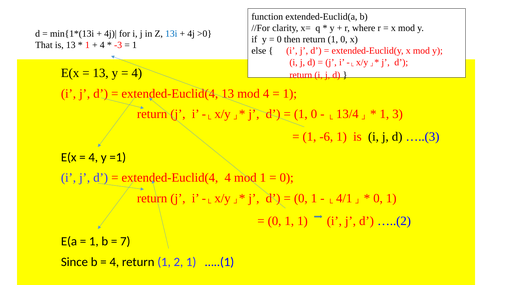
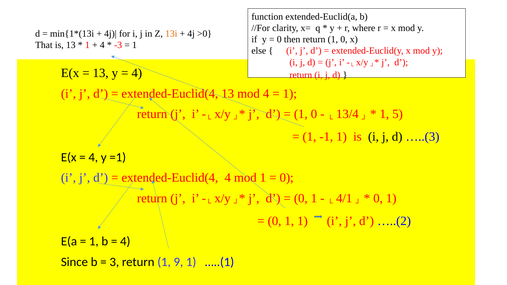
13i colour: blue -> orange (171, 34)
3: 3 -> 5 (398, 114)
-6: -6 -> -1 (326, 137)
7: 7 -> 4 (125, 241)
4: 4 -> 3 (114, 262)
2: 2 -> 9 (178, 262)
